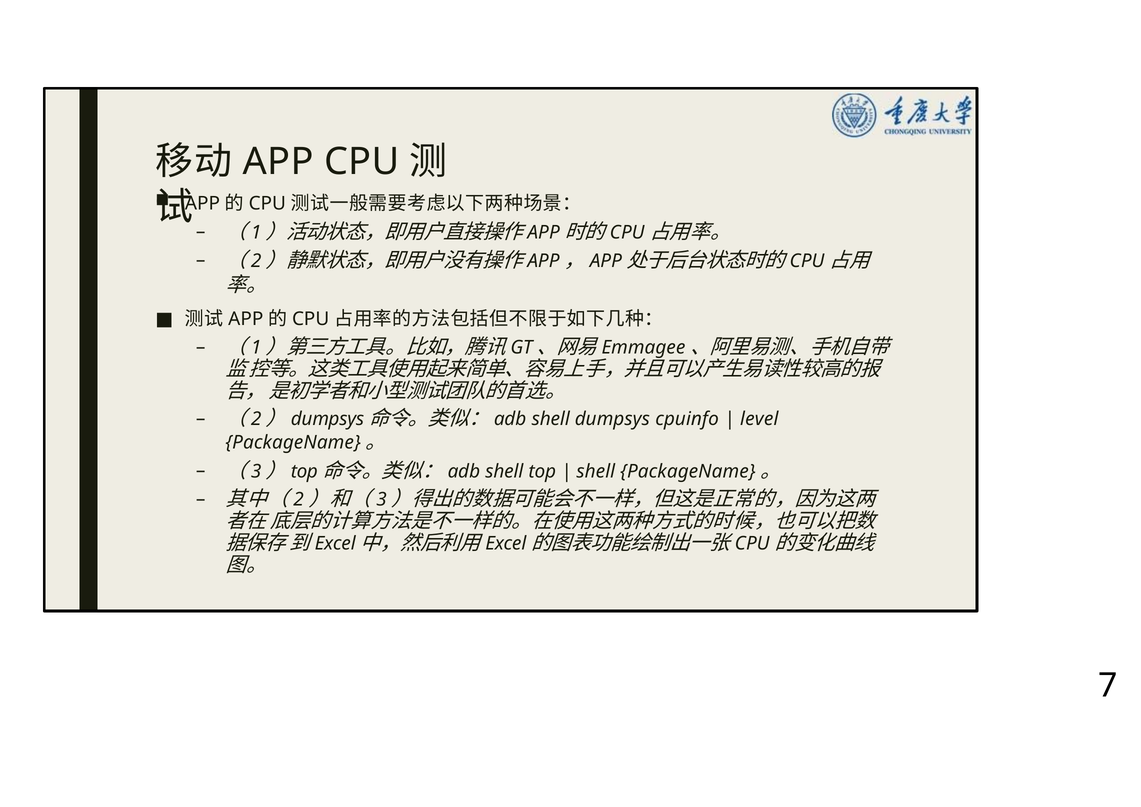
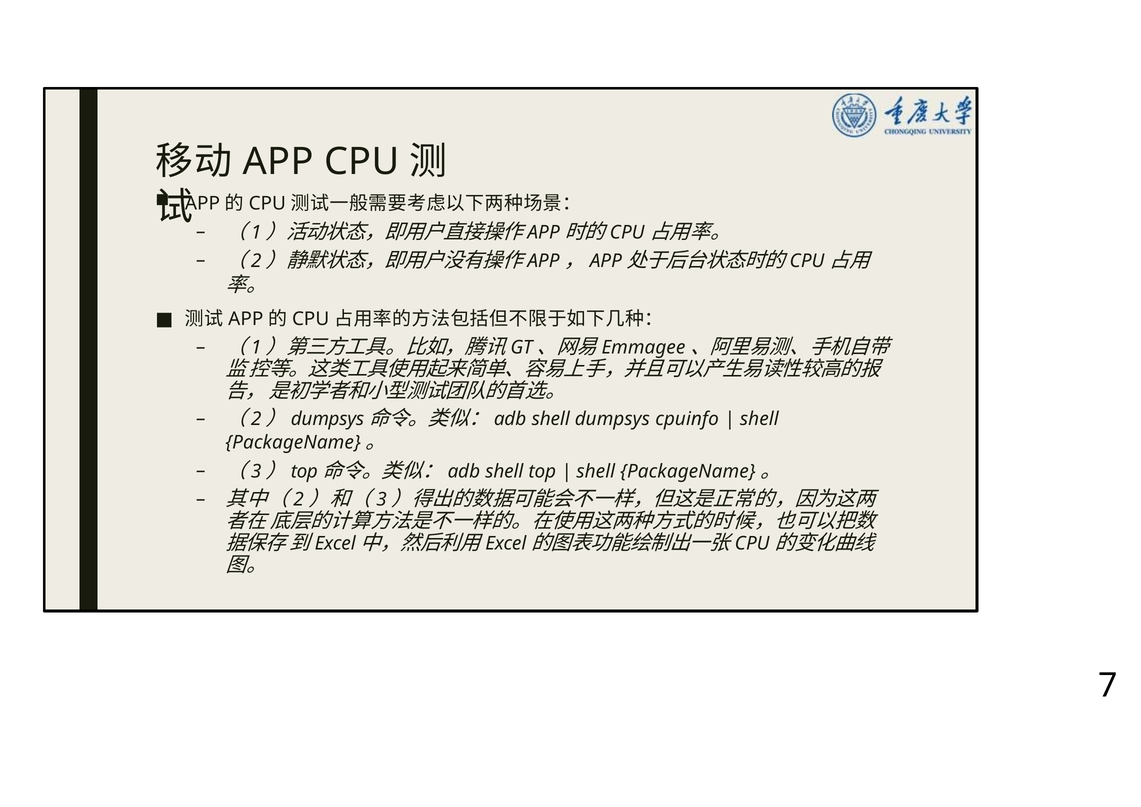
level: level -> shell (759, 420)
